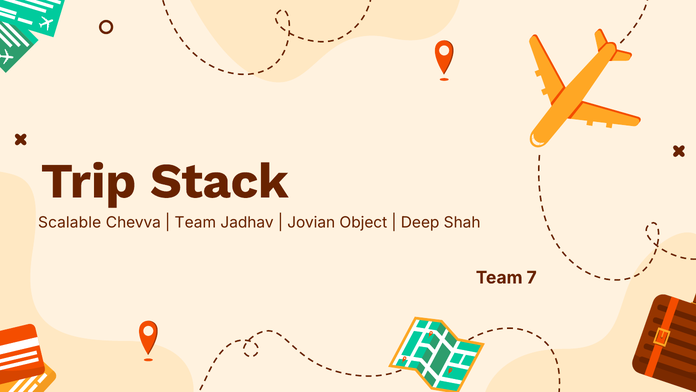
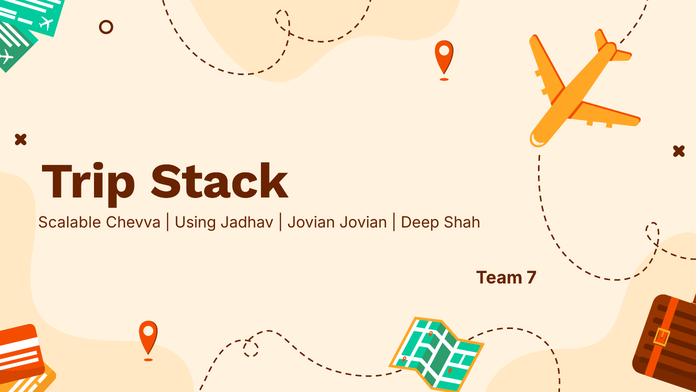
Team: Team -> Using (195, 222)
Jovian Object: Object -> Jovian (363, 222)
